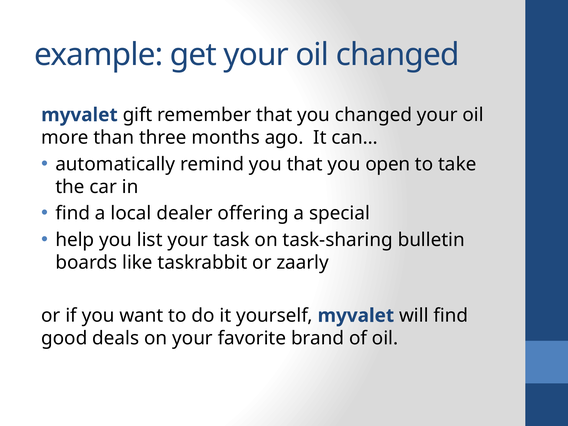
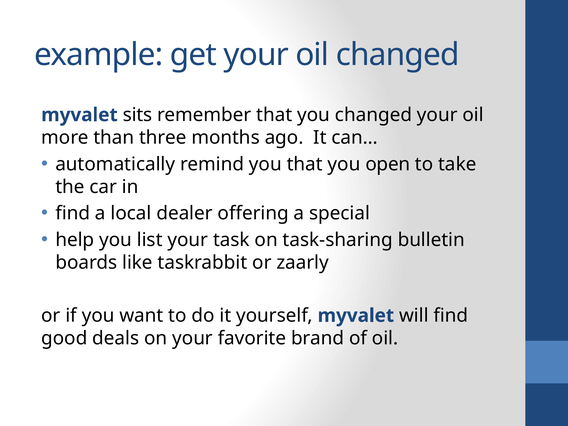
gift: gift -> sits (137, 115)
